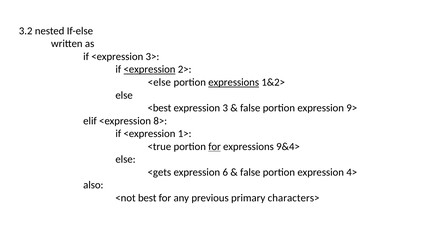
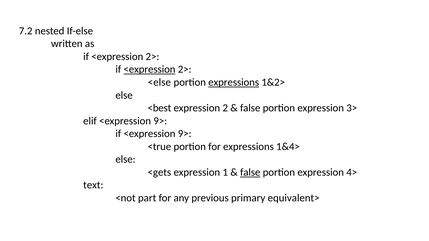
3.2: 3.2 -> 7.2 (26, 31)
3>: 3> -> 2> (152, 57)
3: 3 -> 2 (225, 108)
9>: 9> -> 3> (352, 108)
elif <expression 8>: 8> -> 9> (160, 121)
if <expression 1>: 1> -> 9> (185, 134)
for underline: present -> none (215, 147)
9&4>: 9&4> -> 1&4> (288, 147)
6: 6 -> 1 (225, 172)
false underline: none -> present (250, 172)
also: also -> text (93, 185)
best: best -> part (147, 198)
characters>: characters> -> equivalent> (294, 198)
